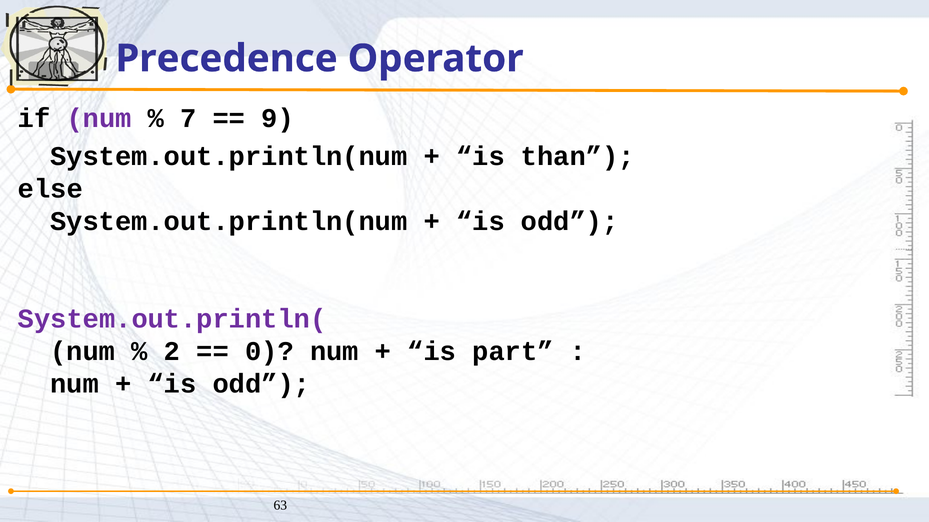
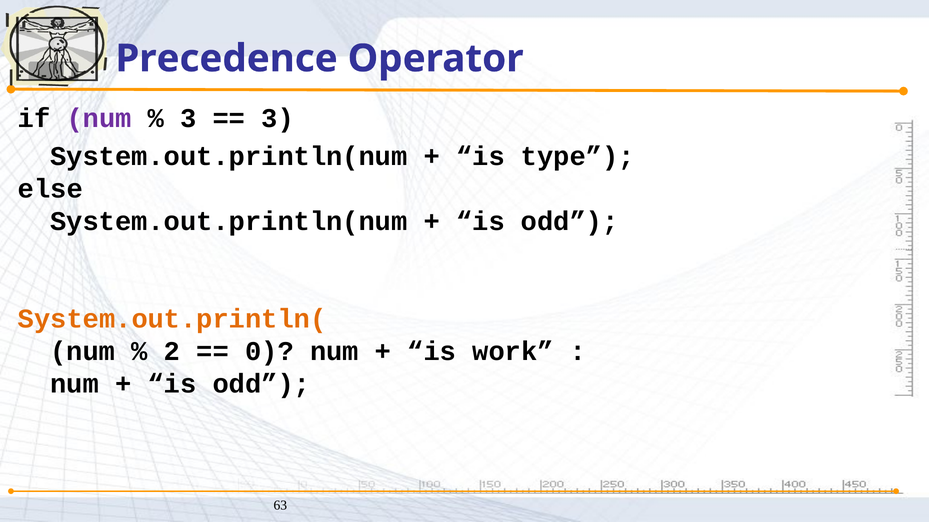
7: 7 -> 3 (188, 118)
9: 9 -> 3 (278, 118)
than: than -> type (578, 156)
System.out.println( colour: purple -> orange (172, 319)
part: part -> work (513, 351)
